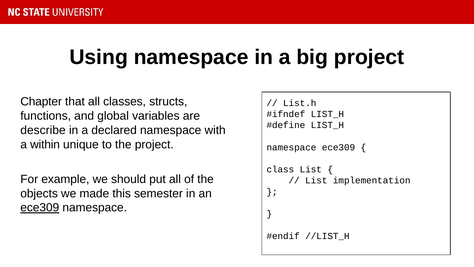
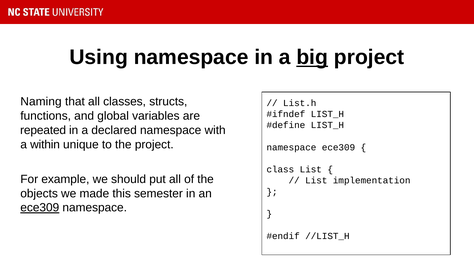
big underline: none -> present (312, 57)
Chapter: Chapter -> Naming (41, 102)
describe: describe -> repeated (43, 130)
